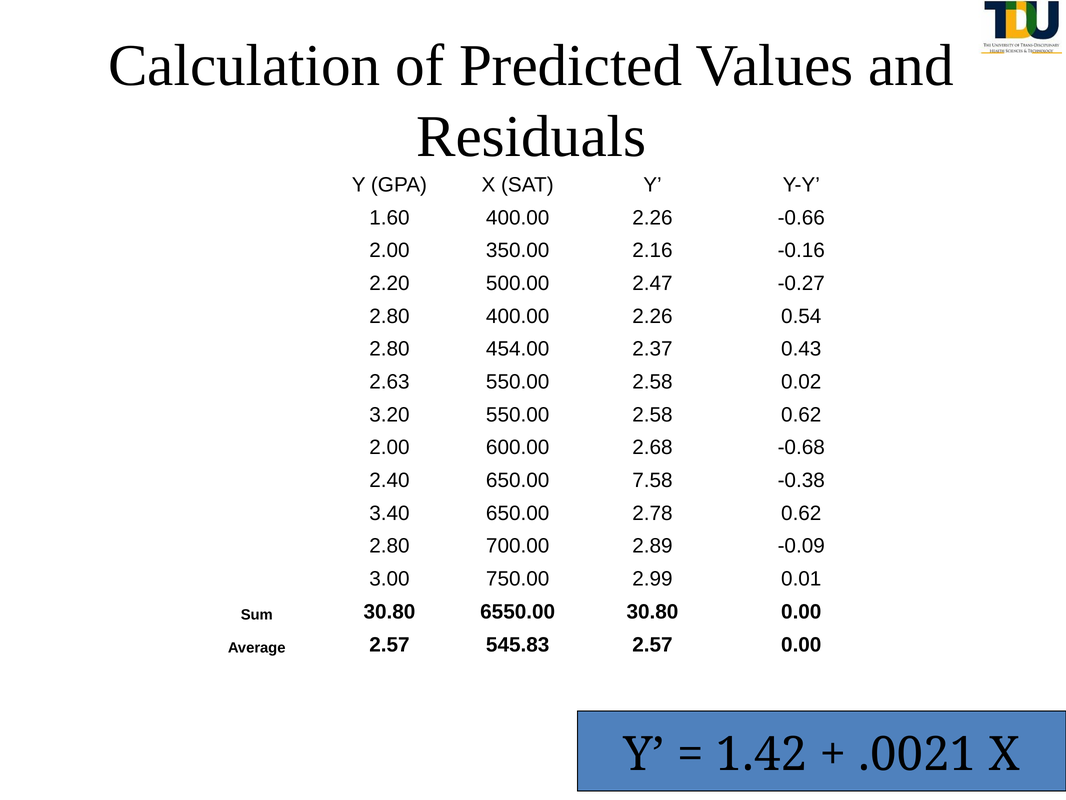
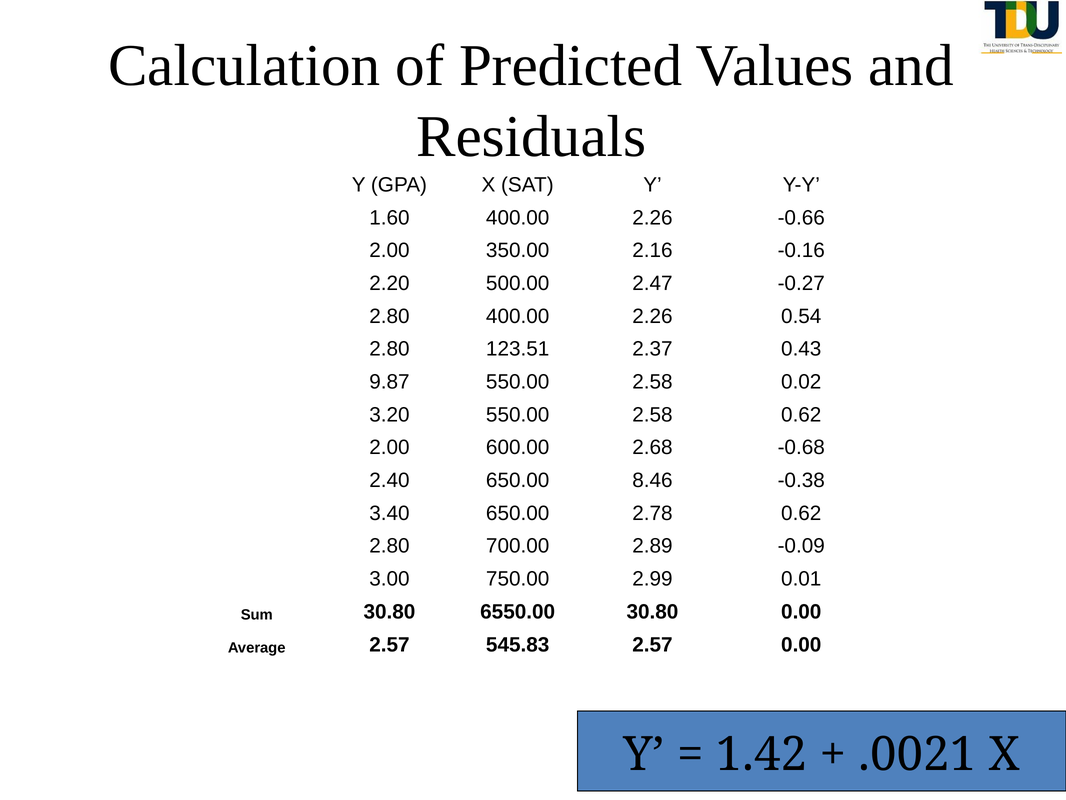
454.00: 454.00 -> 123.51 (518, 349)
2.63: 2.63 -> 9.87 (389, 382)
7.58: 7.58 -> 8.46 (652, 480)
